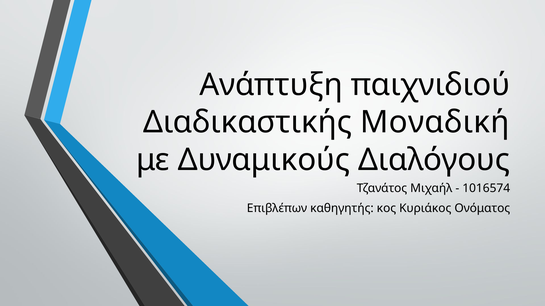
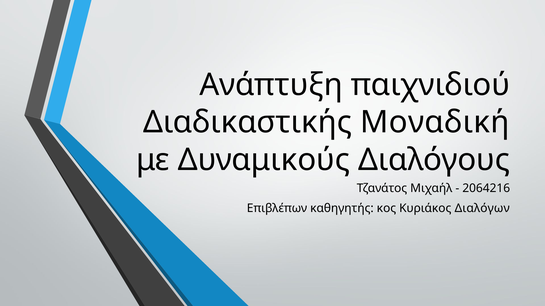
1016574: 1016574 -> 2064216 (486, 189)
Ονόματος: Ονόματος -> Διαλόγων (482, 209)
